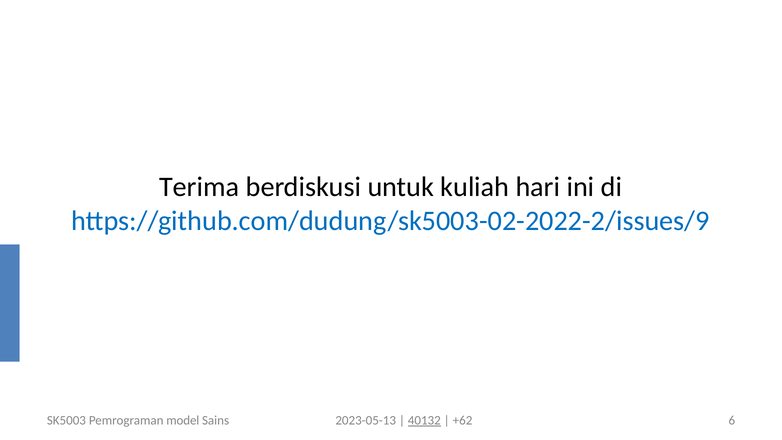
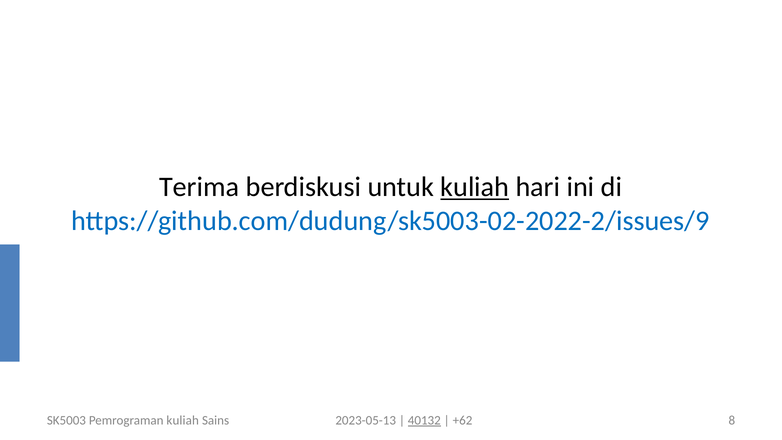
kuliah underline: none -> present (475, 187)
Pemrograman model: model -> kuliah (183, 420)
6: 6 -> 8 (732, 420)
